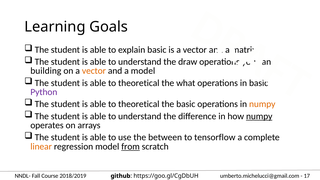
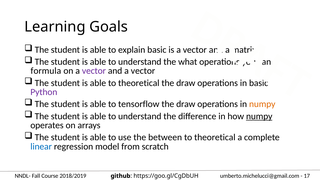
draw: draw -> what (188, 62)
building: building -> formula (46, 71)
vector colour: orange -> purple (94, 71)
and a model: model -> vector (143, 71)
what: what -> draw (186, 83)
theoretical: theoretical -> tensorflow (139, 104)
basic: basic -> draw (186, 104)
tensorflow: tensorflow -> theoretical (215, 137)
linear colour: orange -> blue (41, 146)
from underline: present -> none (131, 146)
